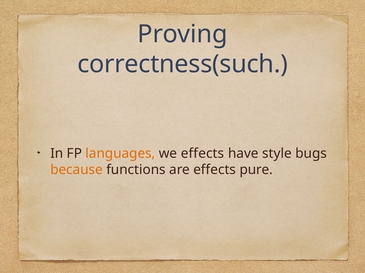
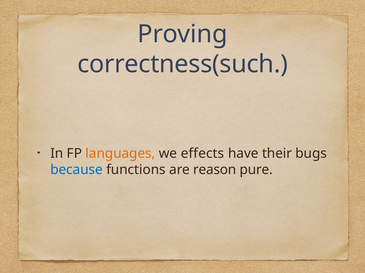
style: style -> their (277, 154)
because colour: orange -> blue (77, 170)
are effects: effects -> reason (215, 170)
